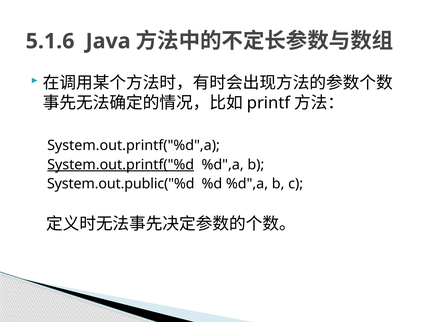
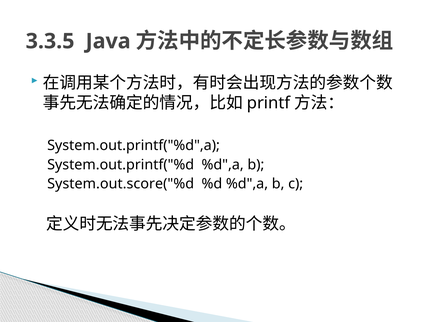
5.1.6: 5.1.6 -> 3.3.5 (50, 41)
System.out.printf("%d underline: present -> none (121, 165)
System.out.public("%d: System.out.public("%d -> System.out.score("%d (121, 184)
